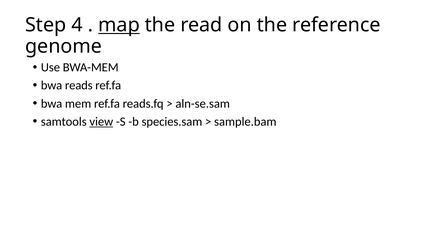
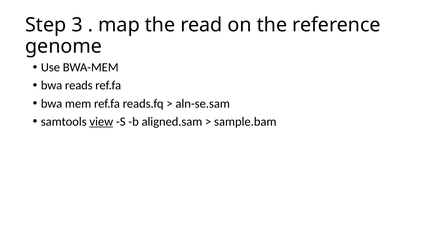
4: 4 -> 3 (77, 25)
map underline: present -> none (119, 25)
species.sam: species.sam -> aligned.sam (172, 122)
